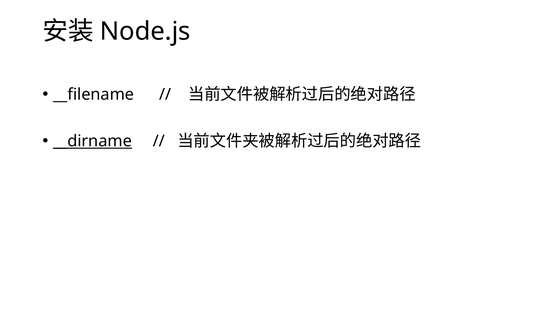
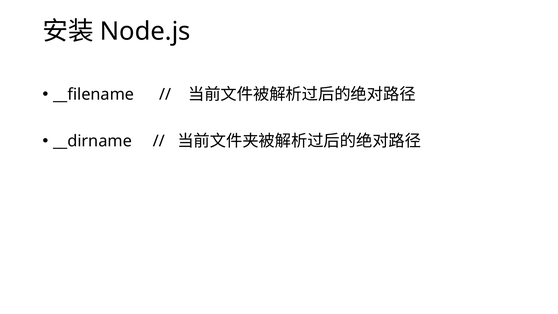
__dirname underline: present -> none (92, 141)
